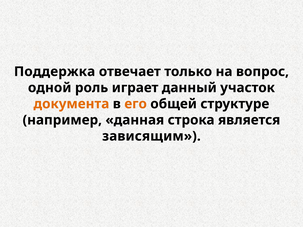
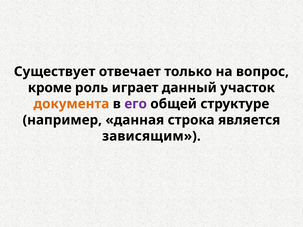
Поддержка: Поддержка -> Существует (55, 72)
одной: одной -> кроме (50, 88)
его colour: orange -> purple (136, 104)
